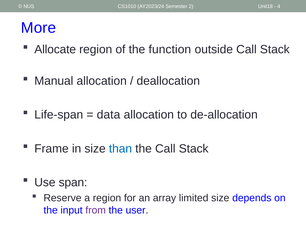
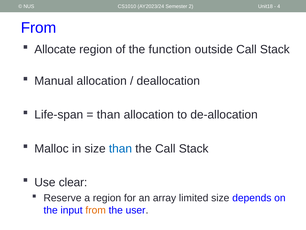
More: More -> From (39, 28)
data: data -> than (109, 115)
Frame: Frame -> Malloc (52, 148)
span: span -> clear (73, 182)
from colour: purple -> orange (96, 210)
